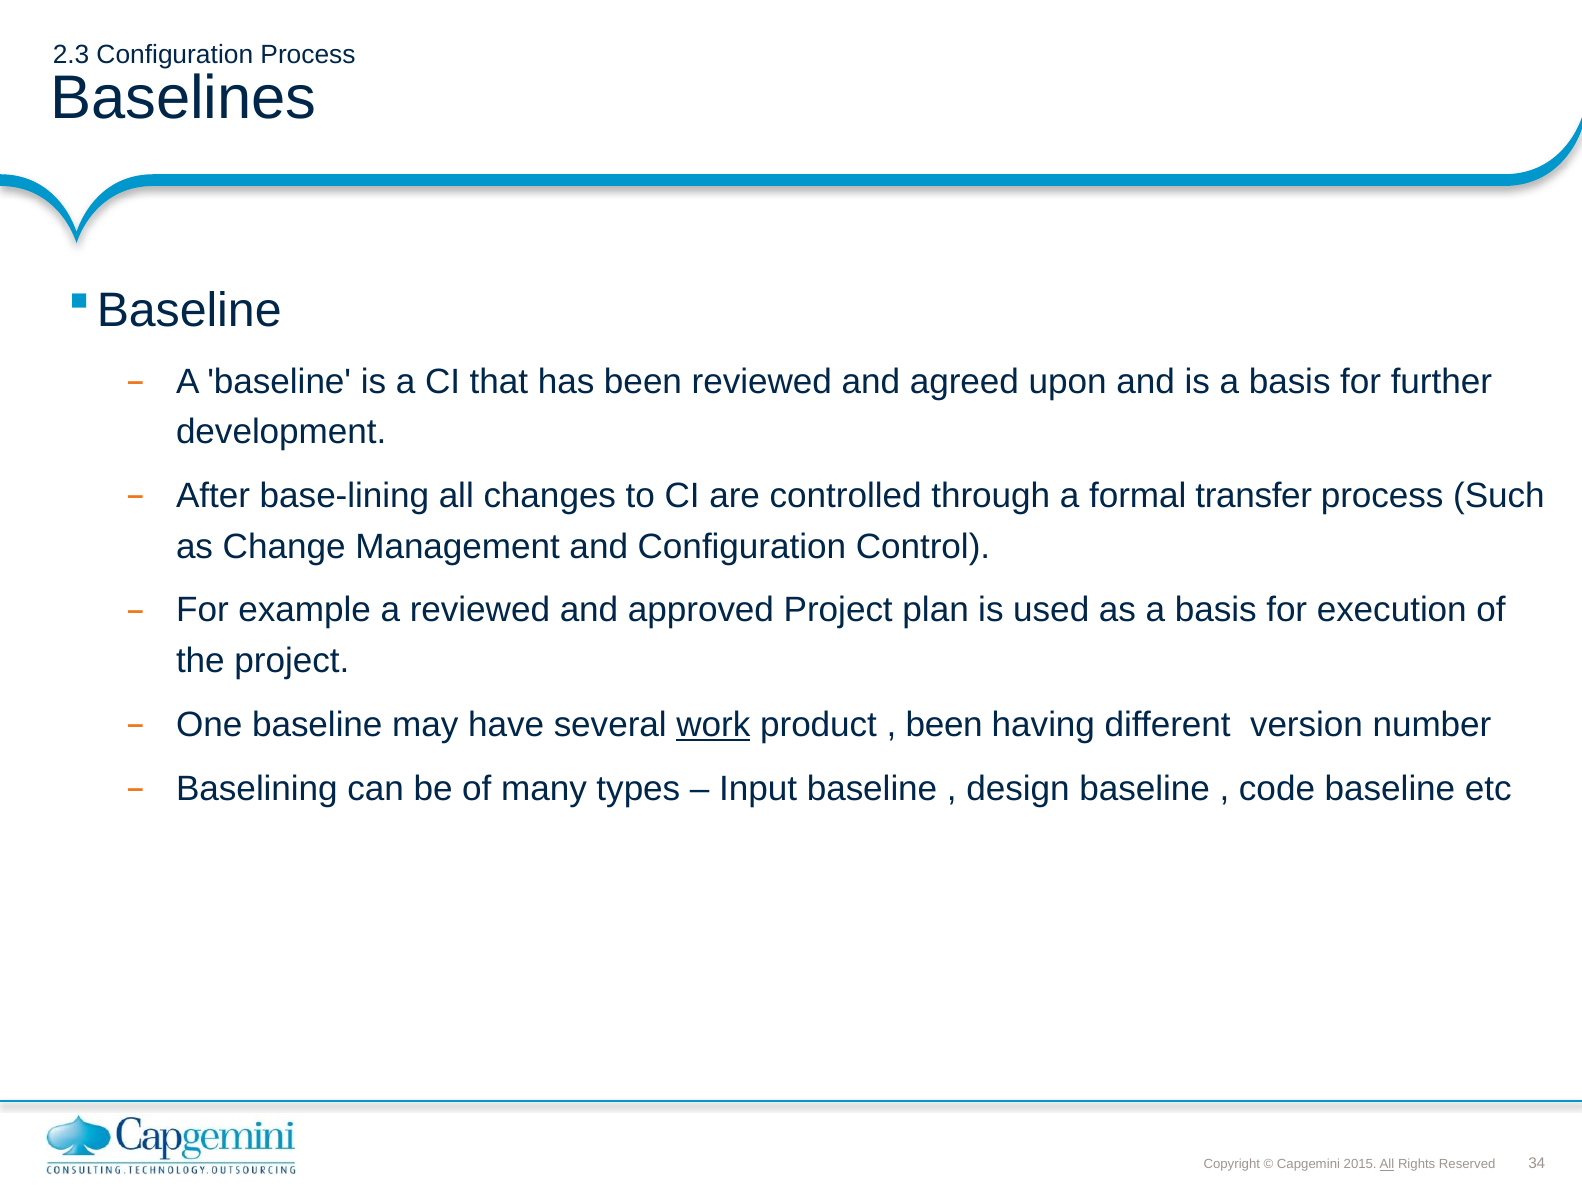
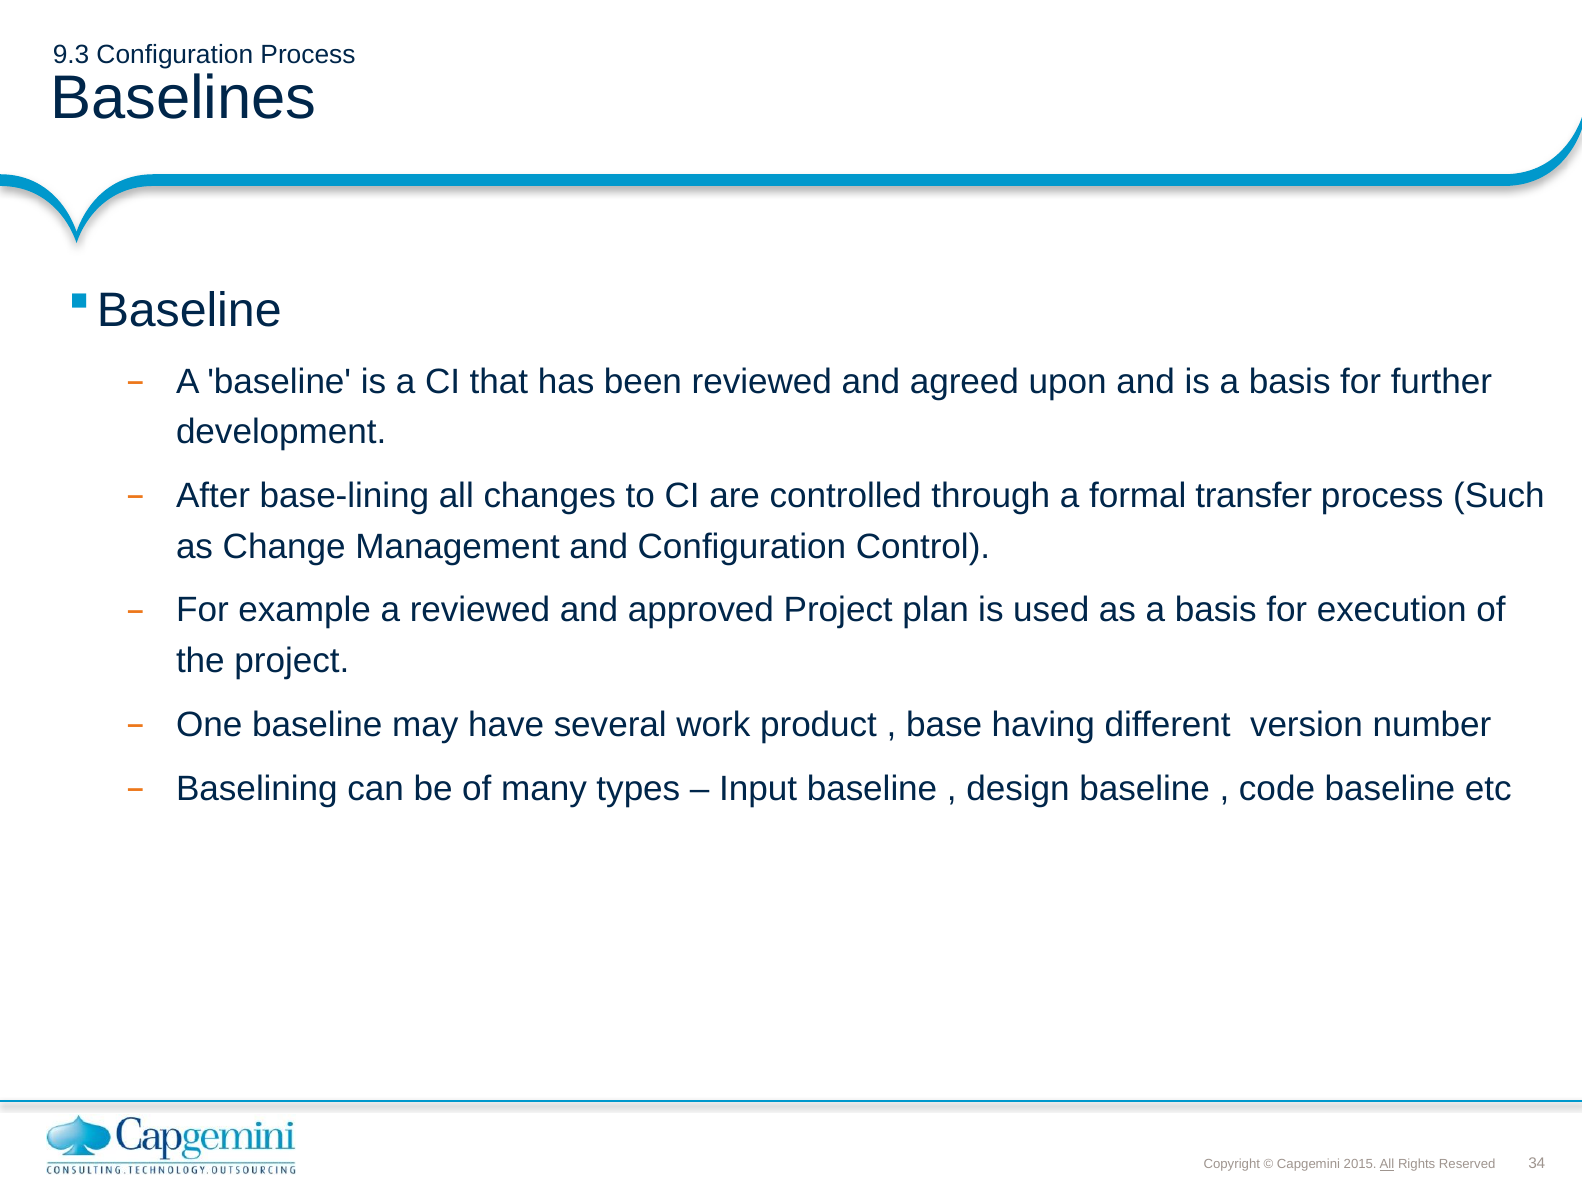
2.3: 2.3 -> 9.3 (71, 55)
work underline: present -> none (713, 724)
been: been -> base (944, 724)
